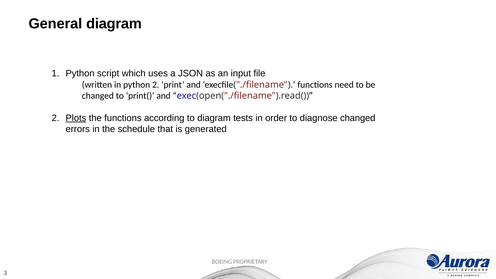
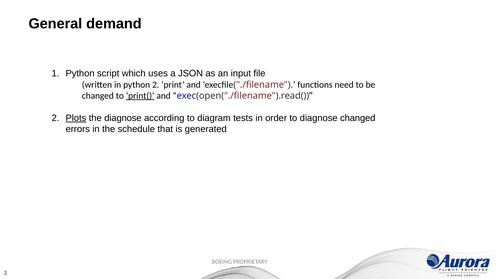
General diagram: diagram -> demand (114, 24)
print( underline: none -> present (140, 96)
the functions: functions -> diagnose (123, 118)
